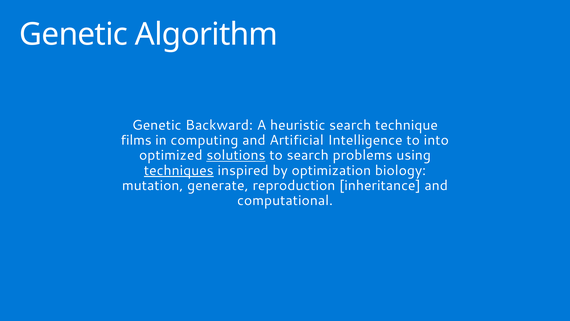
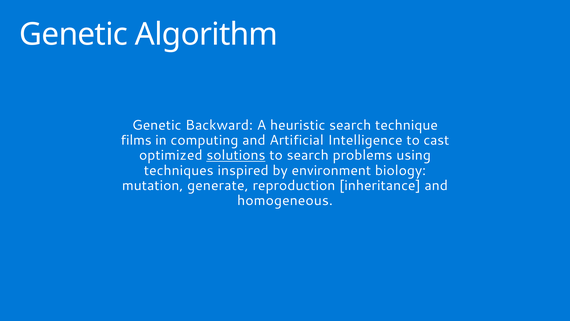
into: into -> cast (436, 140)
techniques underline: present -> none (179, 170)
optimization: optimization -> environment (331, 170)
computational: computational -> homogeneous (285, 200)
